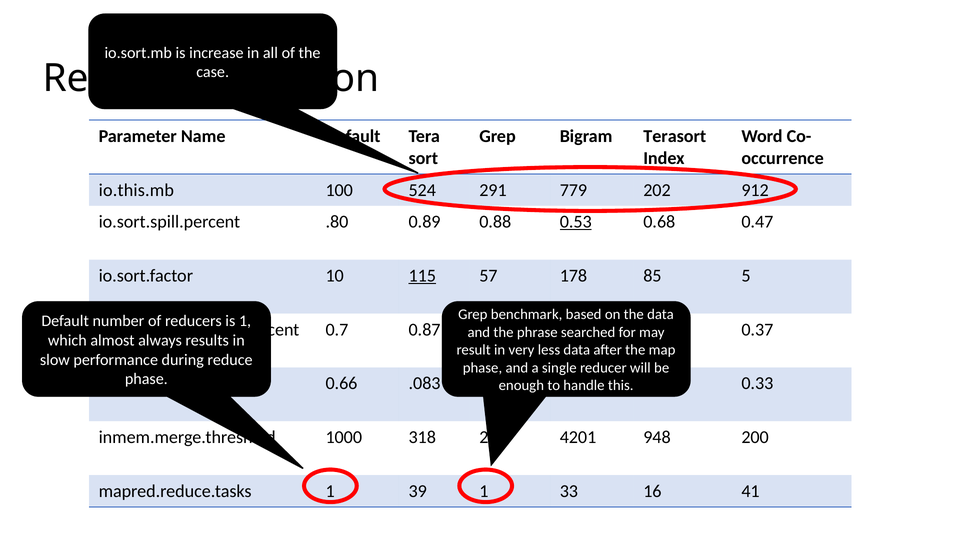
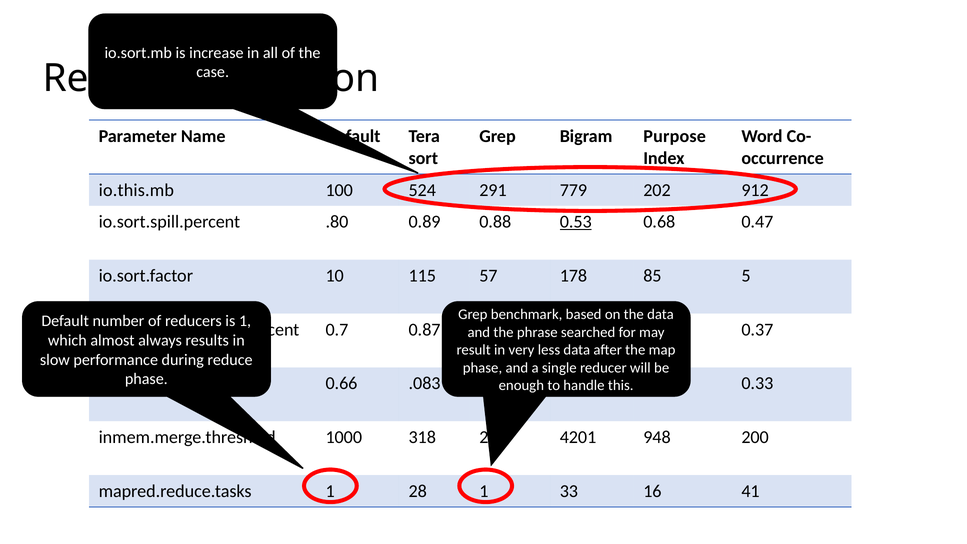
Terasort: Terasort -> Purpose (675, 136)
115 underline: present -> none (422, 276)
39: 39 -> 28 (418, 491)
